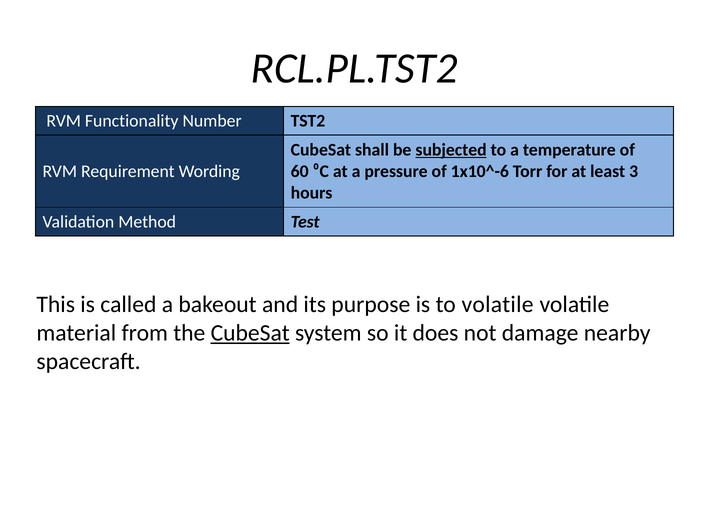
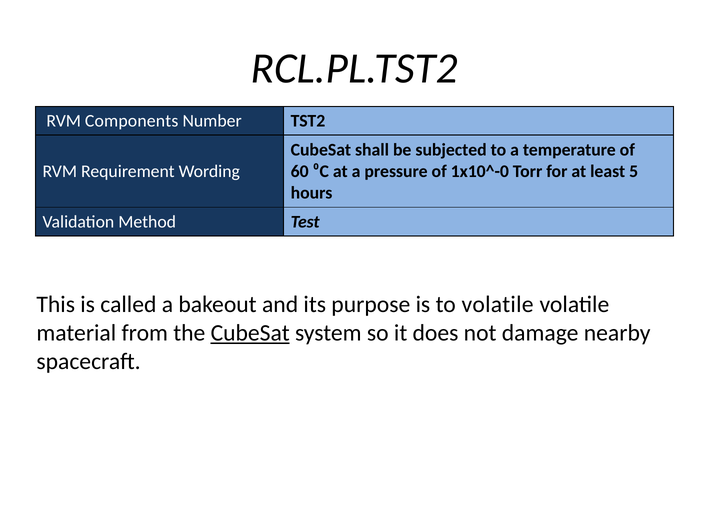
Functionality: Functionality -> Components (132, 121)
subjected underline: present -> none (451, 150)
1x10^-6: 1x10^-6 -> 1x10^-0 (480, 171)
3: 3 -> 5 (634, 171)
